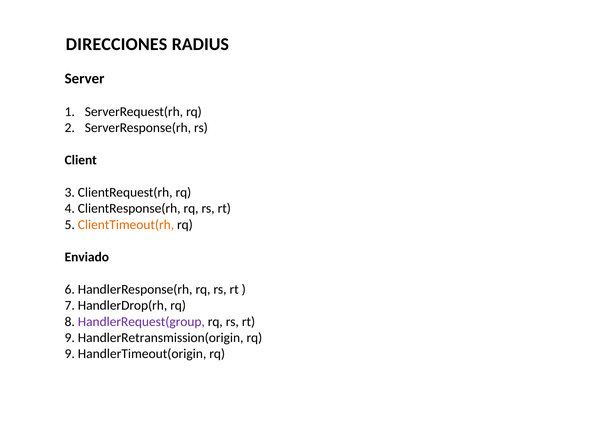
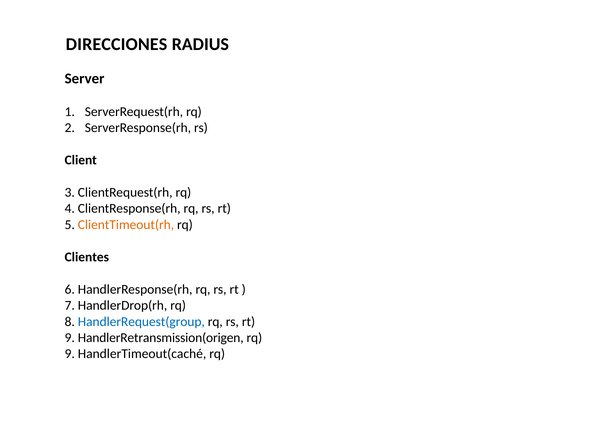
Enviado: Enviado -> Clientes (87, 257)
HandlerRequest(group colour: purple -> blue (141, 321)
HandlerRetransmission(origin: HandlerRetransmission(origin -> HandlerRetransmission(origen (161, 337)
HandlerTimeout(origin: HandlerTimeout(origin -> HandlerTimeout(caché (142, 354)
